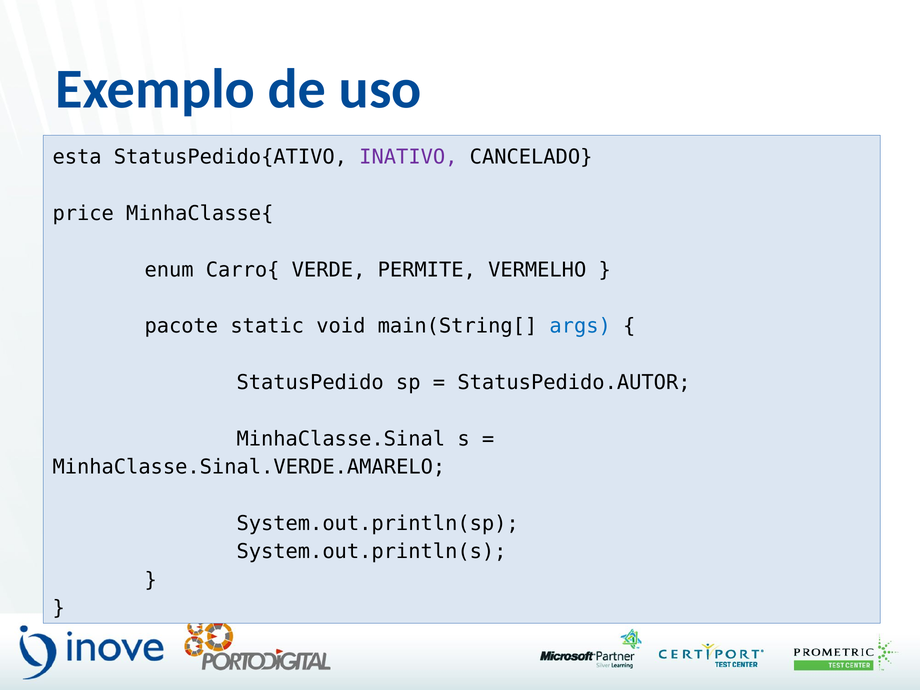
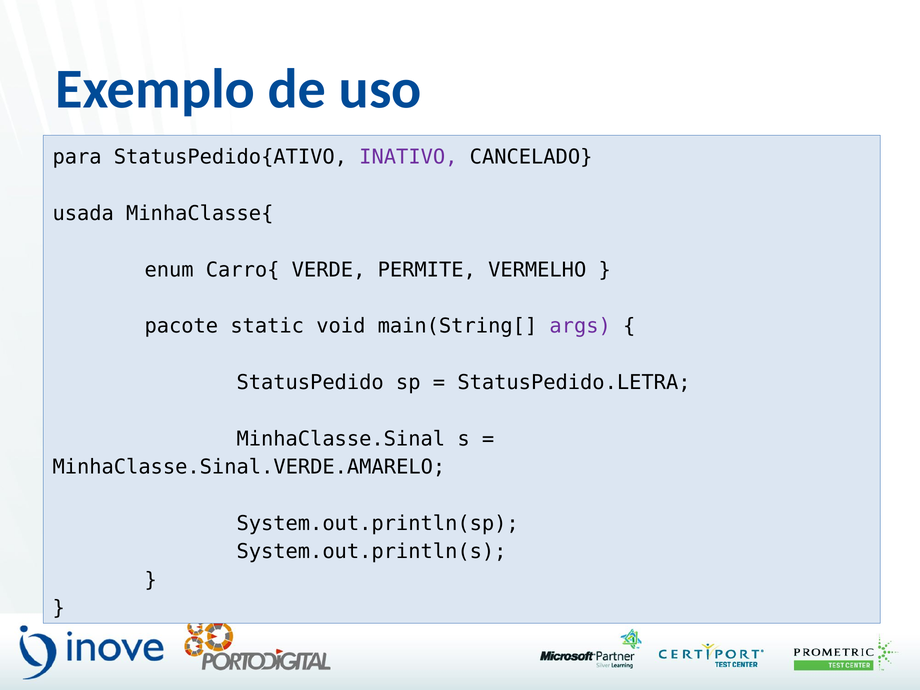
esta: esta -> para (77, 157)
price: price -> usada (83, 213)
args colour: blue -> purple (580, 326)
StatusPedido.AUTOR: StatusPedido.AUTOR -> StatusPedido.LETRA (574, 383)
